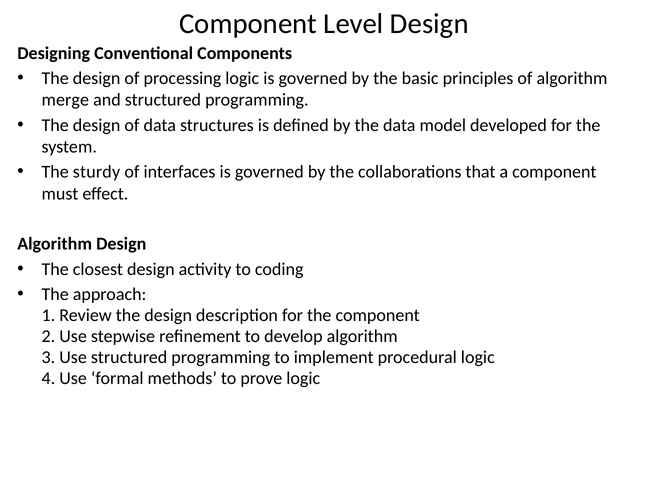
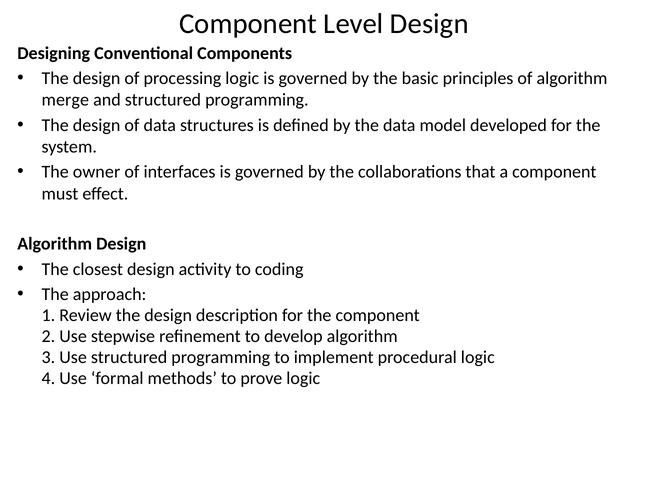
sturdy: sturdy -> owner (97, 172)
